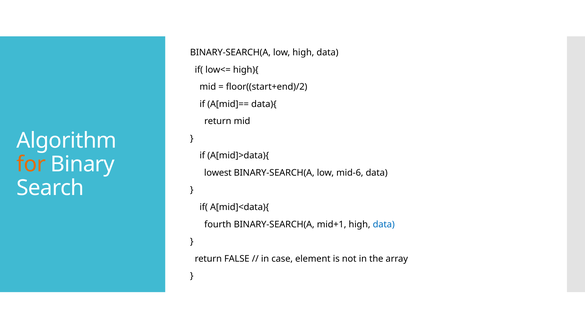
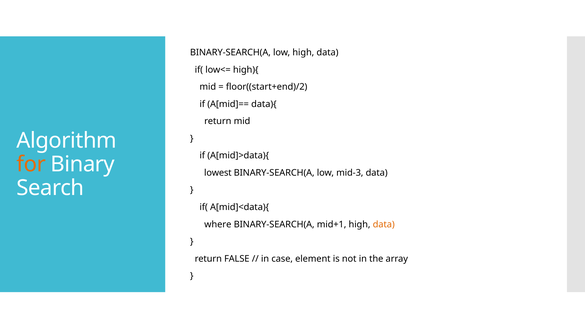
mid-6: mid-6 -> mid-3 (350, 173)
fourth: fourth -> where (218, 224)
data colour: blue -> orange (384, 224)
